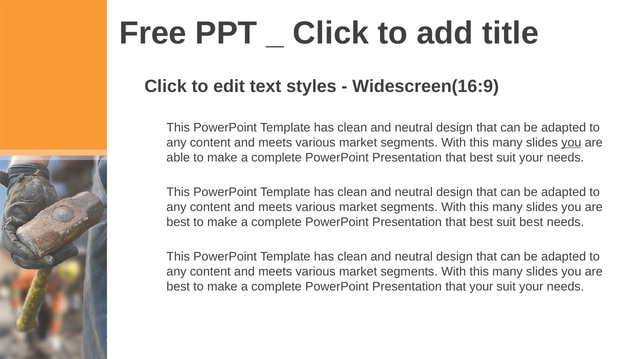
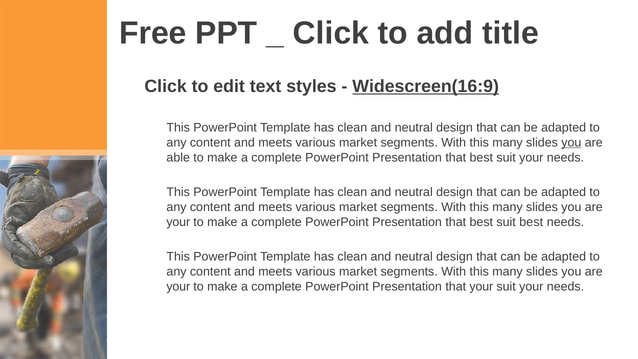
Widescreen(16:9 underline: none -> present (426, 86)
best: best -> your (178, 222)
best: best -> your (178, 286)
